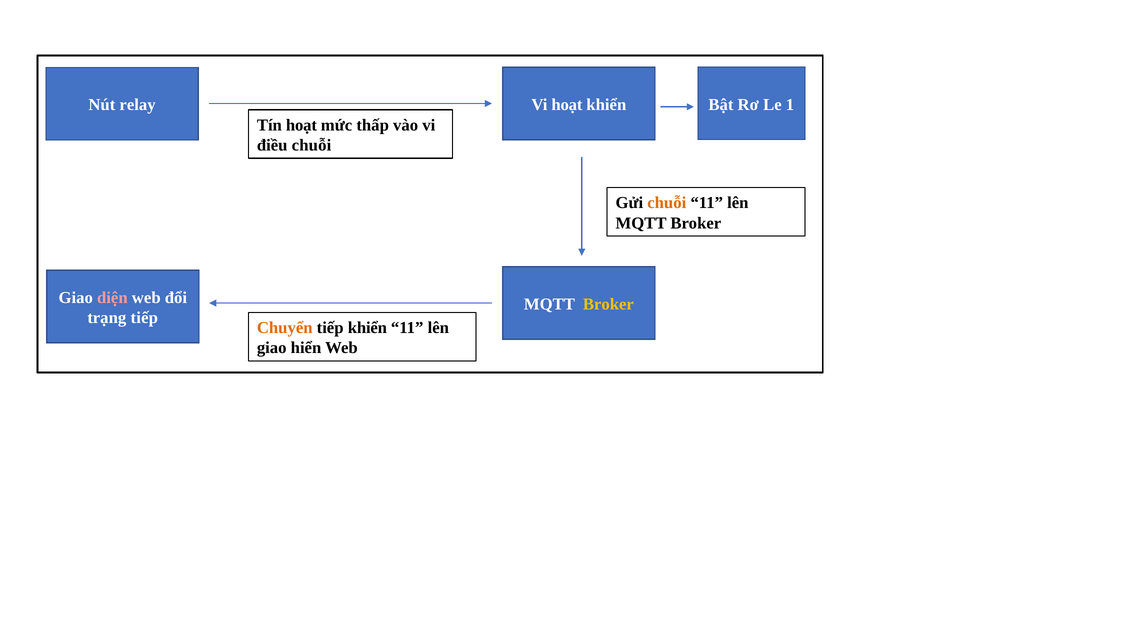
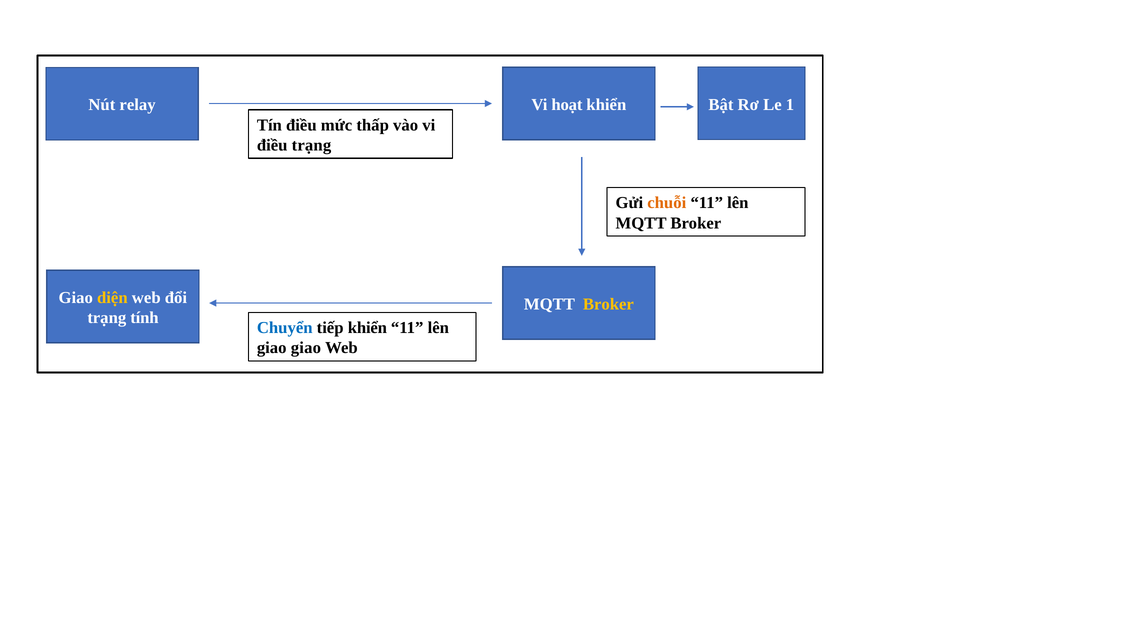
Tín hoạt: hoạt -> điều (301, 125)
điều chuỗi: chuỗi -> trạng (311, 145)
diện colour: pink -> yellow (112, 297)
trạng tiếp: tiếp -> tính (144, 318)
Chuyển colour: orange -> blue (285, 328)
giao hiển: hiển -> giao (306, 348)
